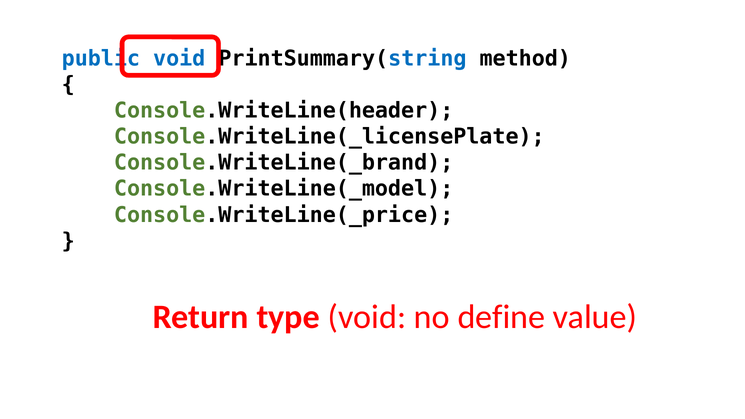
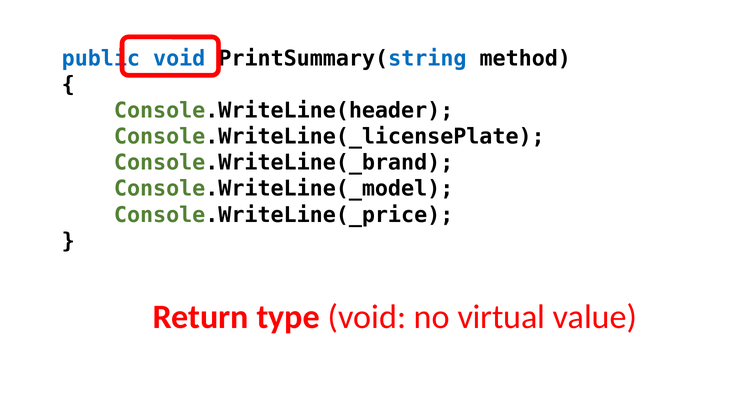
define: define -> virtual (501, 317)
